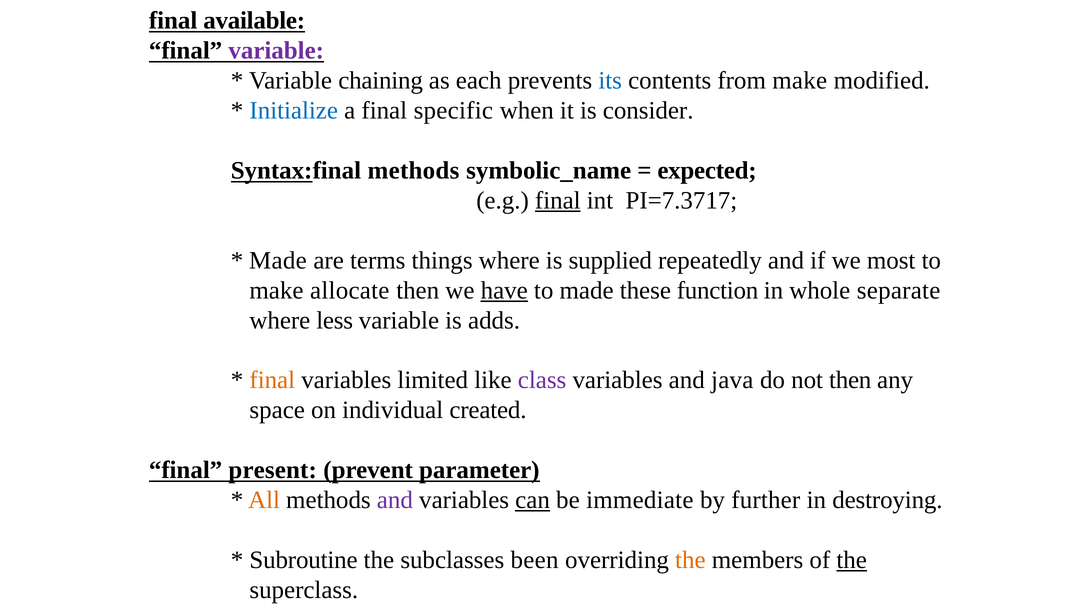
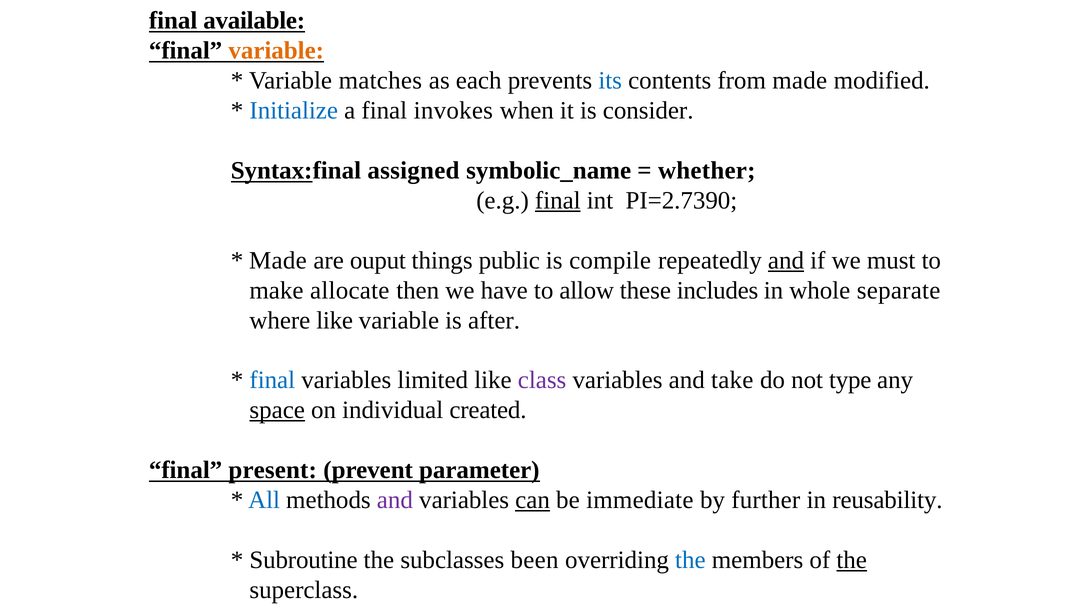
variable colour: purple -> orange (276, 51)
chaining: chaining -> matches (380, 81)
from make: make -> made (800, 81)
specific: specific -> invokes (453, 111)
methods: methods -> assigned (413, 171)
expected: expected -> whether (707, 171)
PI=7.3717: PI=7.3717 -> PI=2.7390 (681, 201)
terms: terms -> ouput (378, 261)
things where: where -> public (509, 261)
supplied: supplied -> compile (610, 261)
and underline: none -> present (786, 261)
most: most -> must (891, 261)
have underline: present -> none (504, 291)
to made: made -> allow (587, 291)
function: function -> includes (718, 291)
where less: less -> like (335, 321)
adds: adds -> after (494, 321)
final colour: orange -> blue (272, 381)
java: java -> take (732, 381)
not then: then -> type (850, 381)
space underline: none -> present (277, 411)
All colour: orange -> blue (264, 501)
destroying: destroying -> reusability (887, 501)
the colour: orange -> blue (690, 561)
